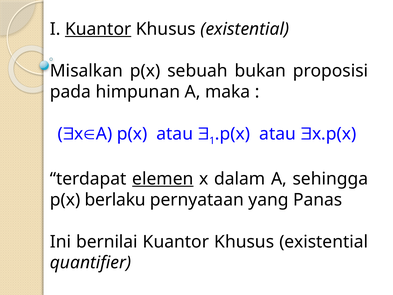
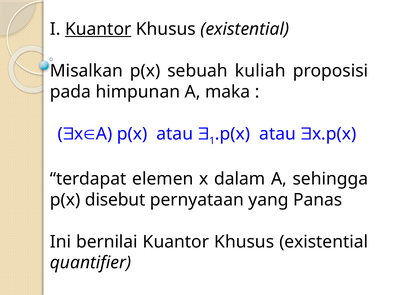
bukan: bukan -> kuliah (260, 71)
elemen underline: present -> none (163, 179)
berlaku: berlaku -> disebut (115, 200)
